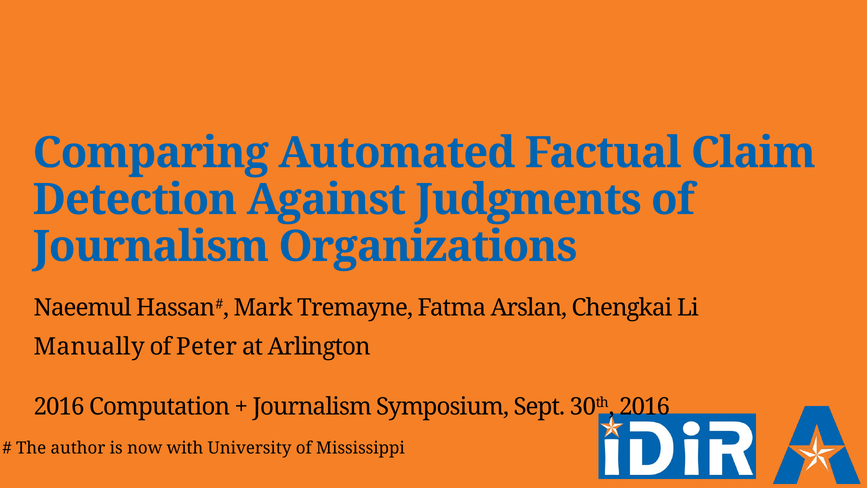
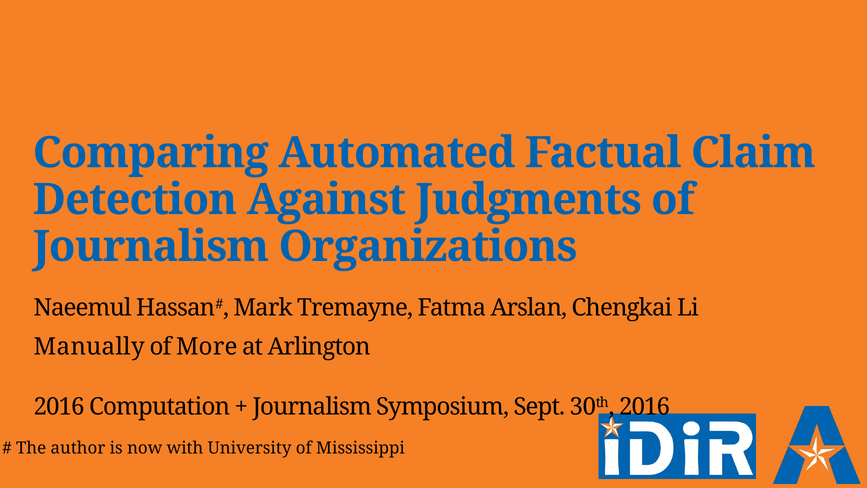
Peter: Peter -> More (207, 347)
